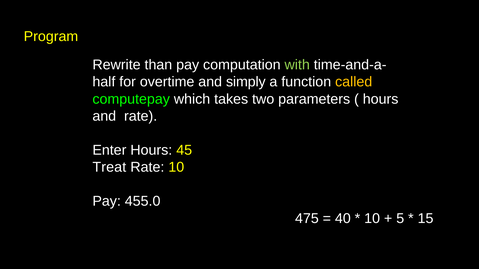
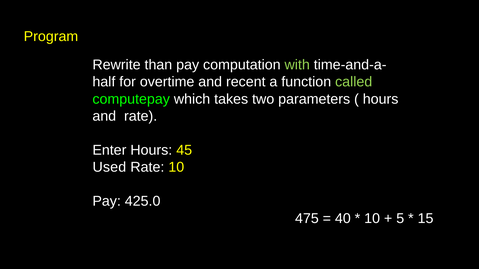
simply: simply -> recent (246, 82)
called colour: yellow -> light green (354, 82)
Treat: Treat -> Used (109, 167)
455.0: 455.0 -> 425.0 (143, 202)
